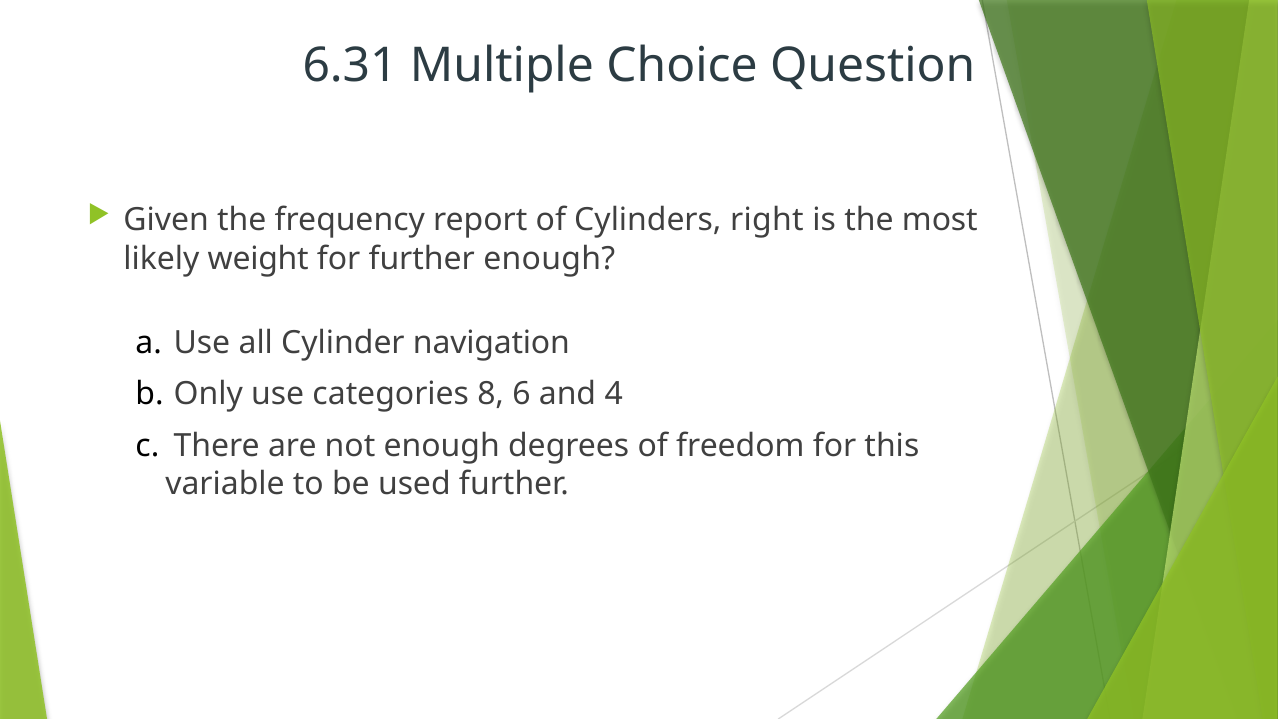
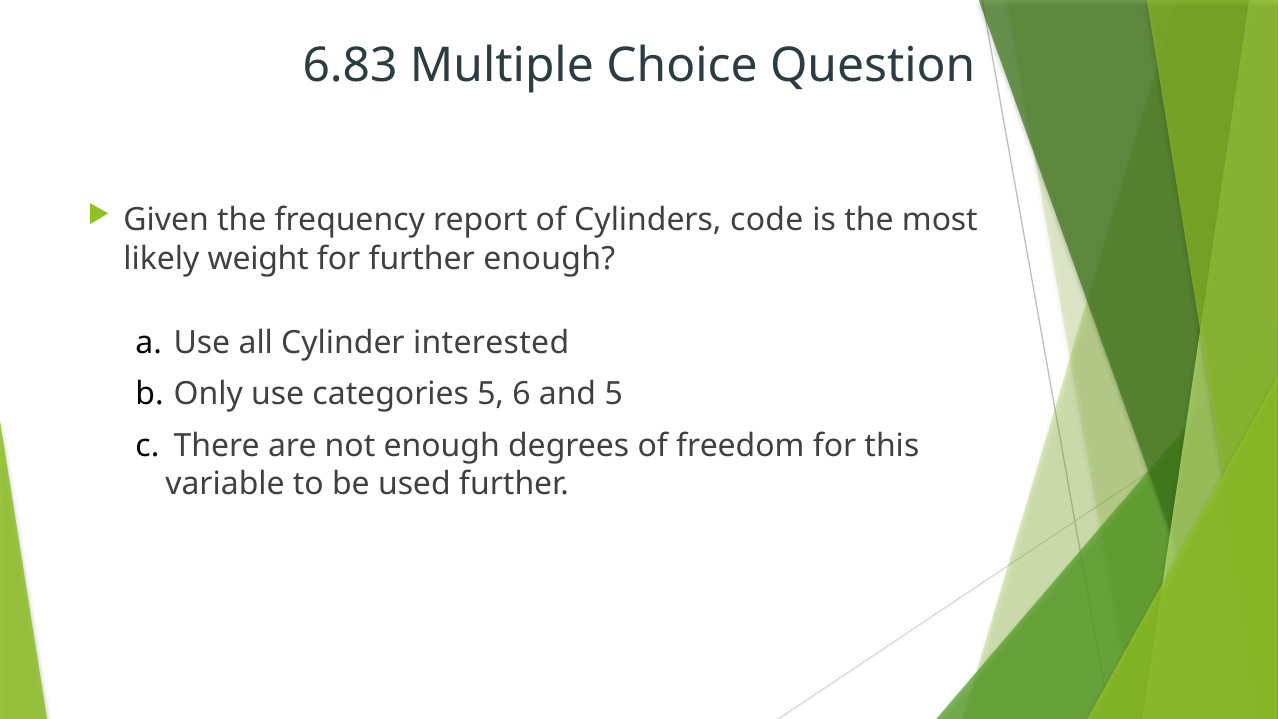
6.31: 6.31 -> 6.83 (350, 65)
right: right -> code (767, 220)
navigation: navigation -> interested (491, 343)
categories 8: 8 -> 5 (491, 394)
and 4: 4 -> 5 (614, 394)
